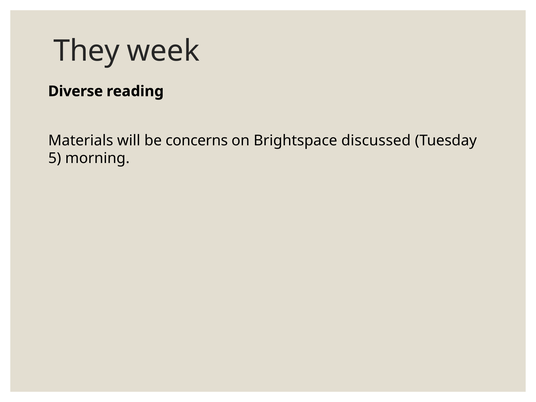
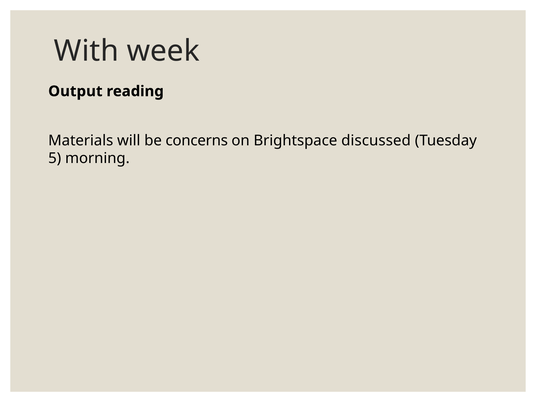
They: They -> With (86, 51)
Diverse: Diverse -> Output (75, 91)
